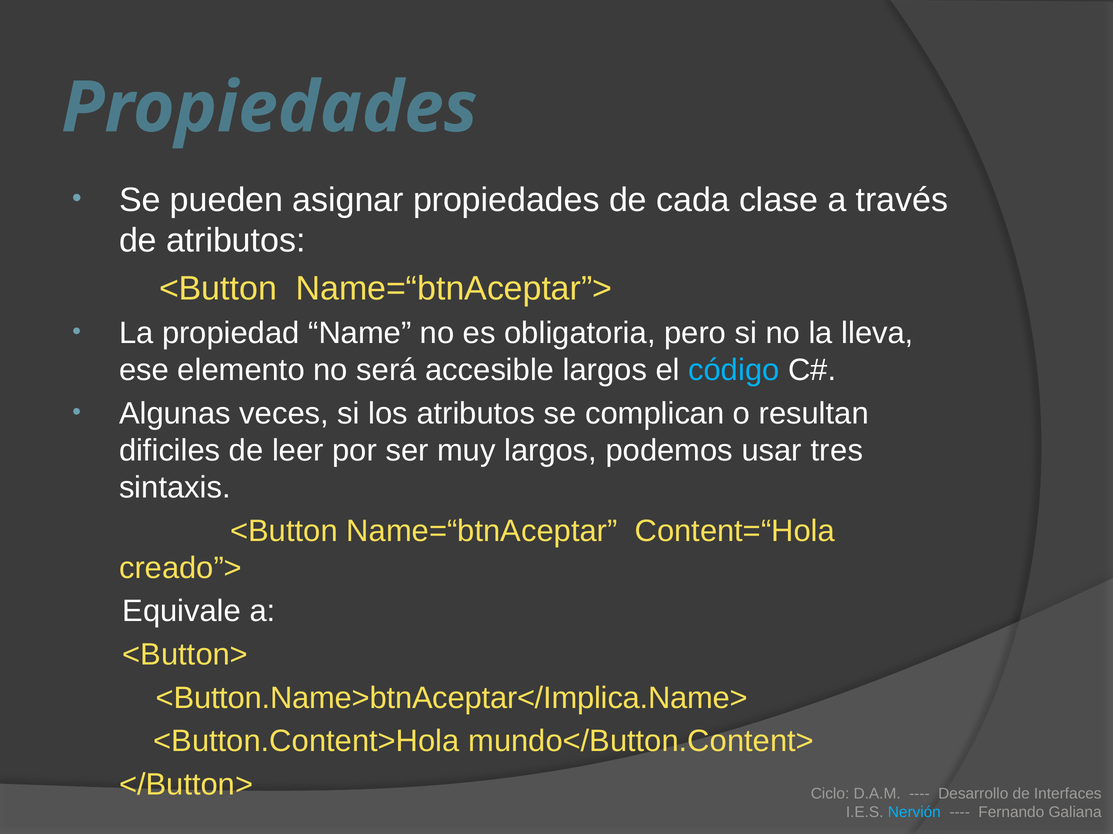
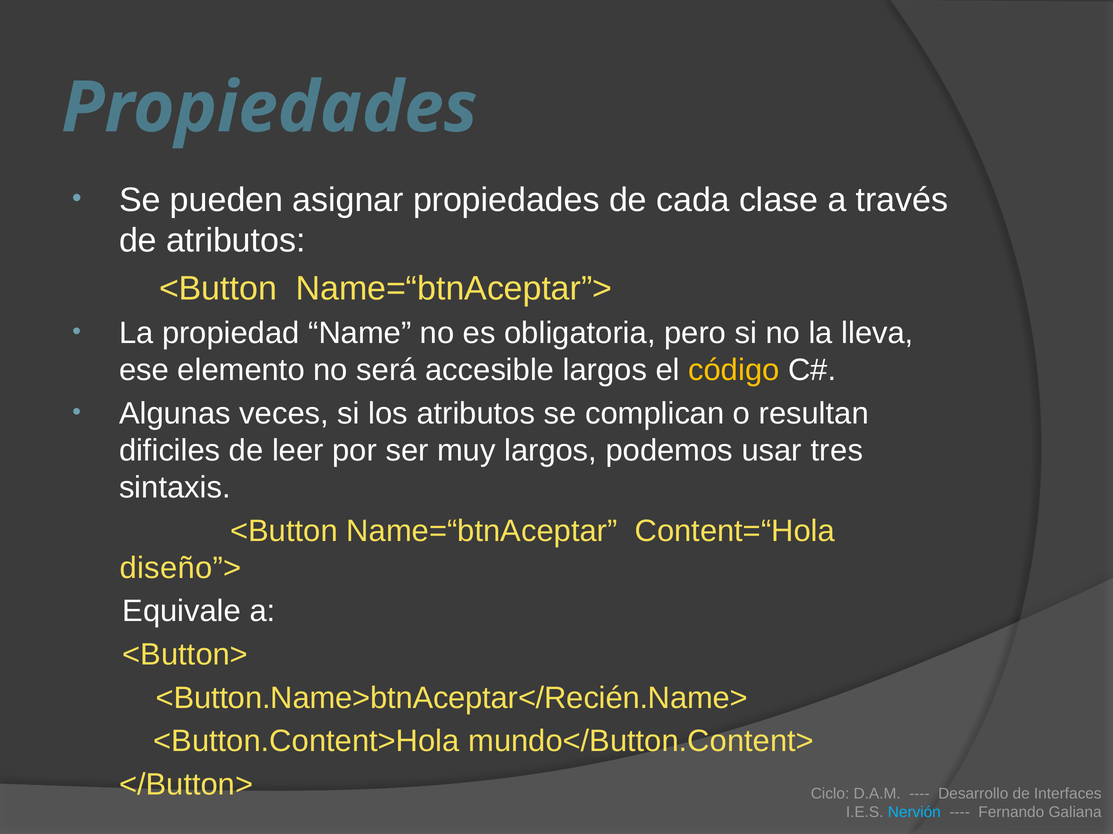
código colour: light blue -> yellow (734, 371)
creado”>: creado”> -> diseño”> (180, 569)
<Button.Name>btnAceptar</Implica.Name>: <Button.Name>btnAceptar</Implica.Name> -> <Button.Name>btnAceptar</Recién.Name> (452, 698)
